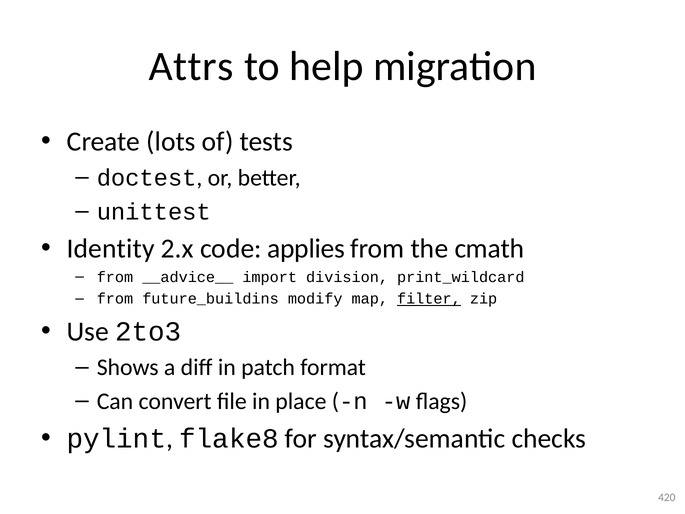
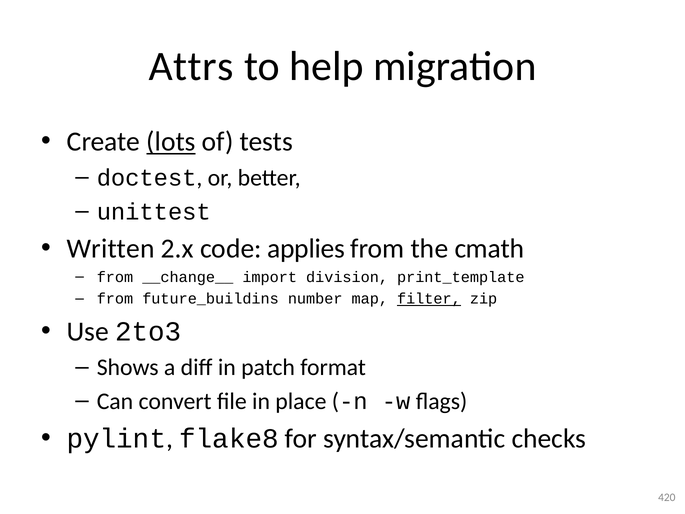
lots underline: none -> present (171, 142)
Identity: Identity -> Written (111, 249)
__advice__: __advice__ -> __change__ (188, 277)
print_wildcard: print_wildcard -> print_template (461, 277)
modify: modify -> number (315, 299)
